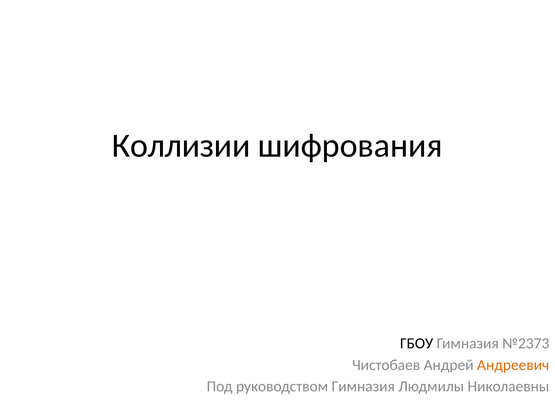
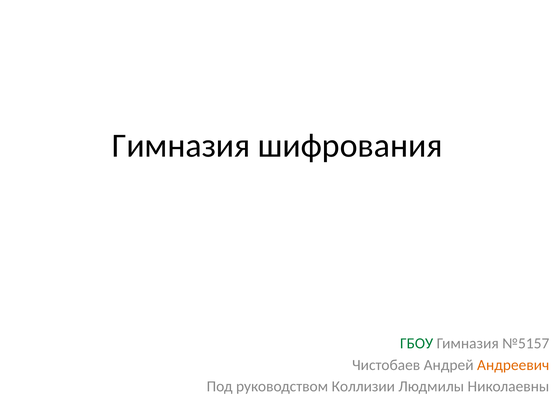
Коллизии: Коллизии -> Гимназия (181, 146)
ГБОУ colour: black -> green (417, 344)
№2373: №2373 -> №5157 (526, 344)
руководством Гимназия: Гимназия -> Коллизии (363, 387)
